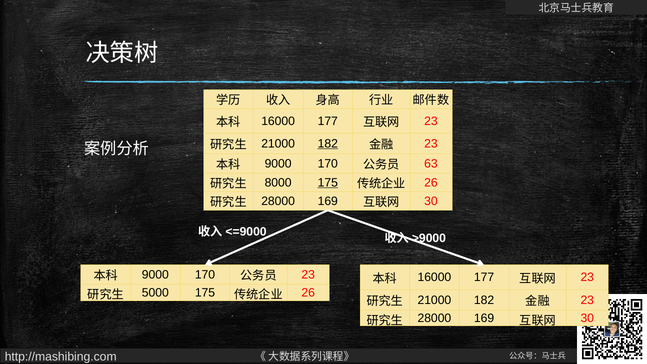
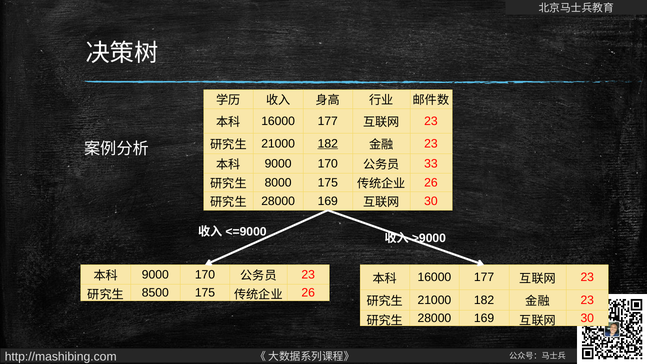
63: 63 -> 33 (431, 164)
175 underline: present -> none (328, 183)
5000: 5000 -> 8500 (155, 293)
